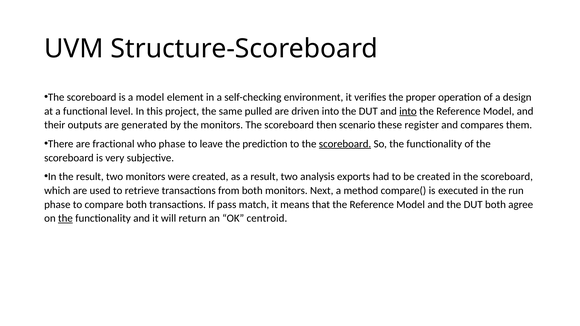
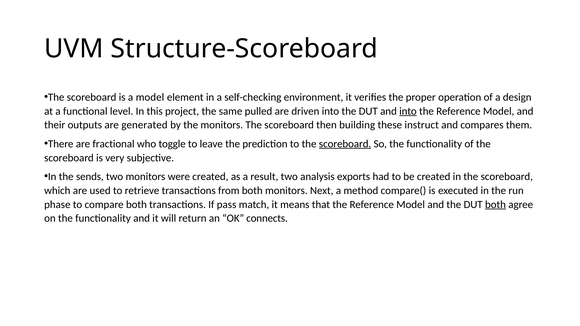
scenario: scenario -> building (357, 125)
register: register -> instruct (422, 125)
who phase: phase -> toggle (172, 144)
the result: result -> sends (90, 177)
both underline: none -> present (495, 205)
the underline: present -> none (65, 219)
centroid: centroid -> connects (267, 219)
